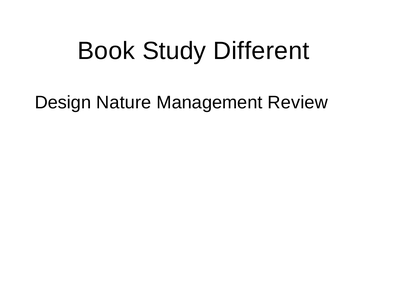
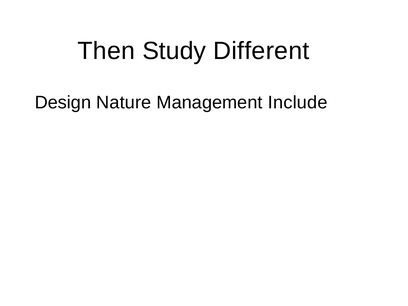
Book: Book -> Then (106, 51)
Review: Review -> Include (298, 103)
